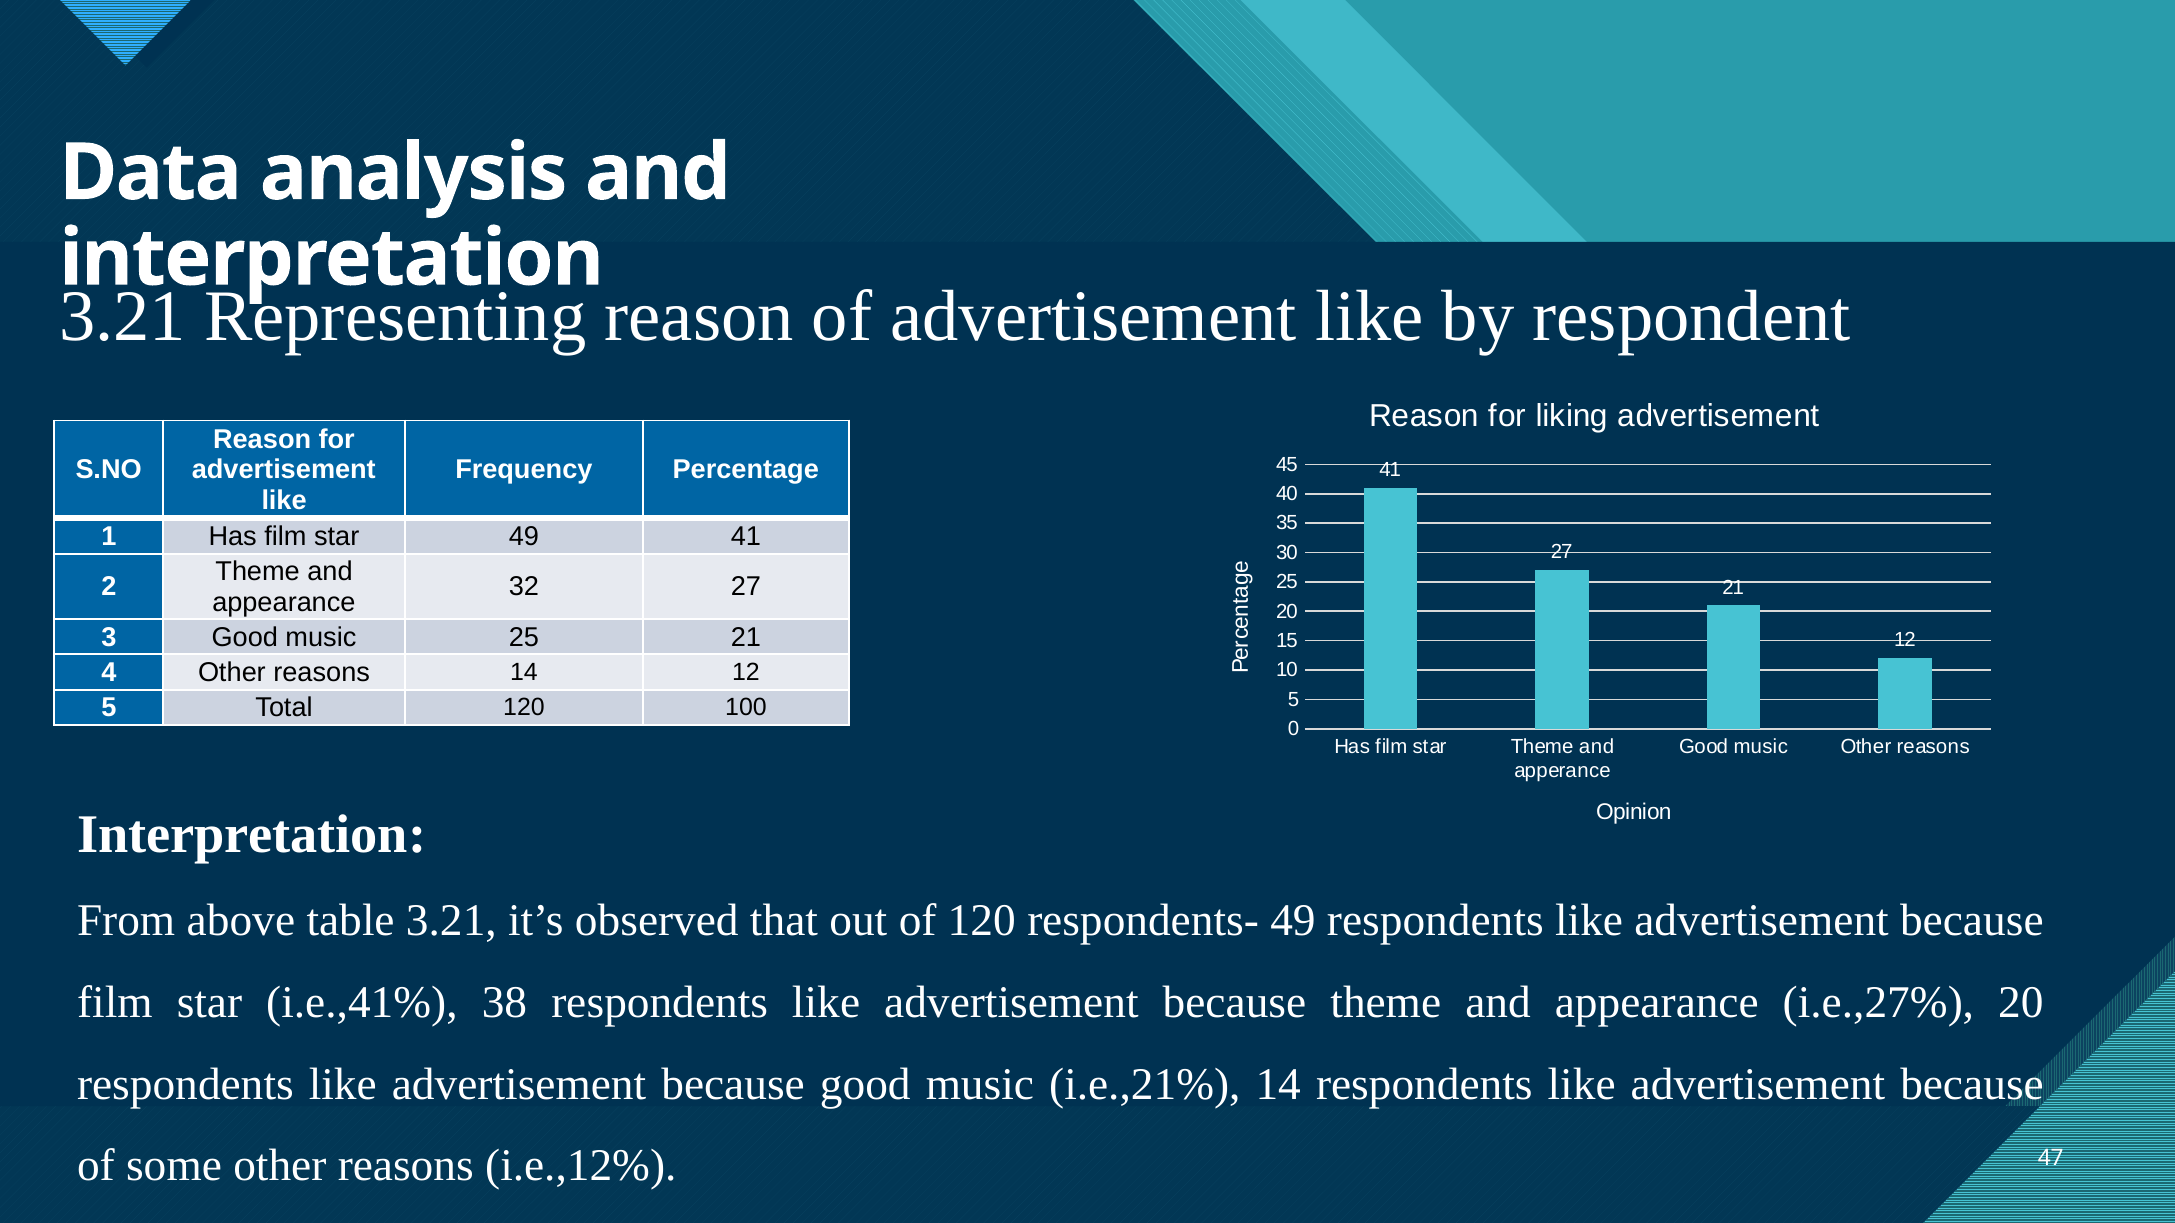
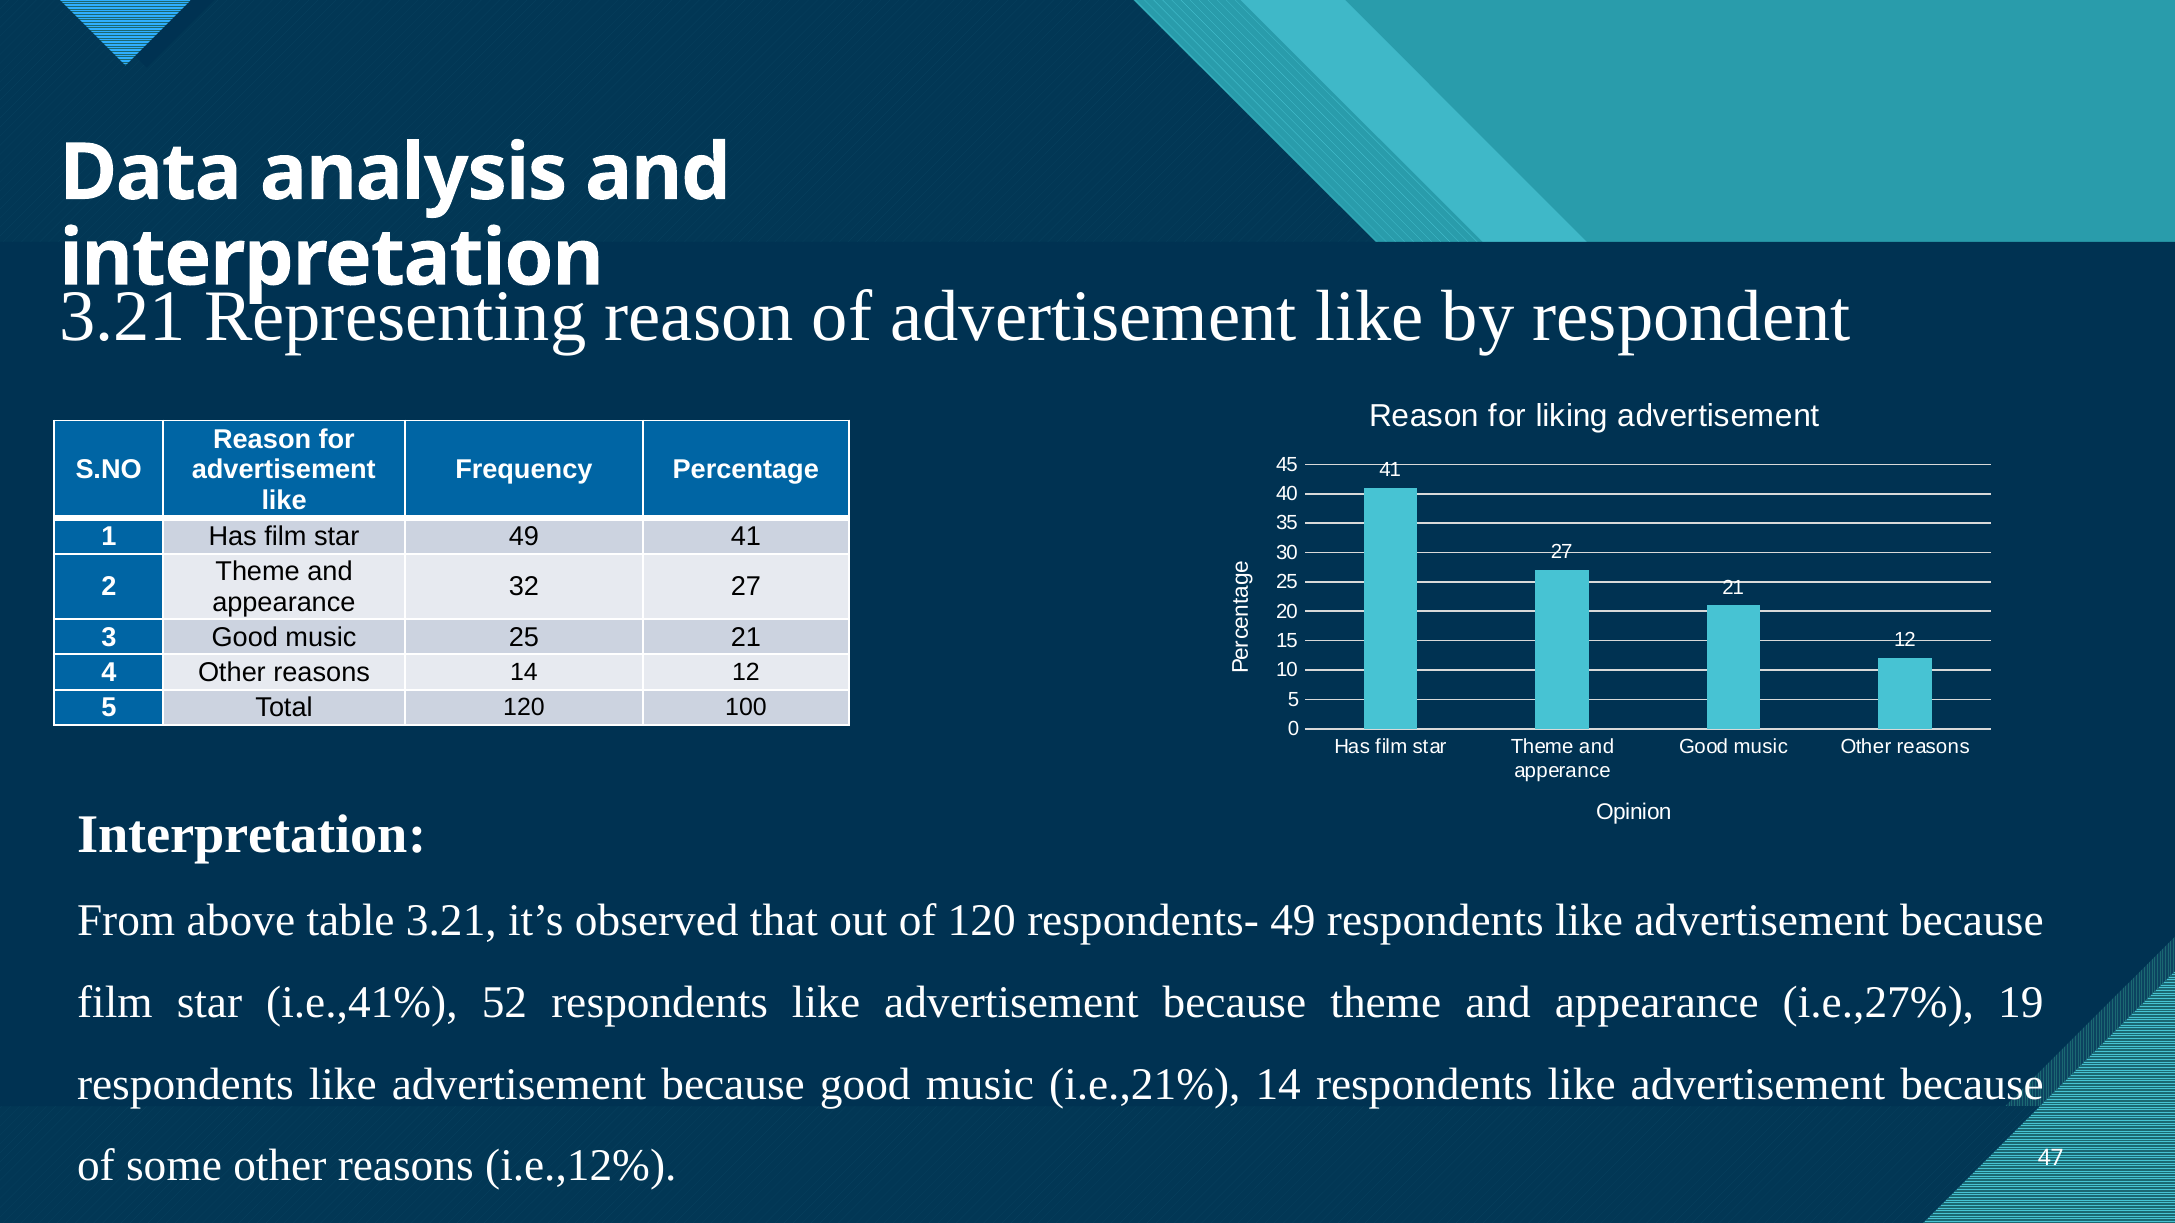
38: 38 -> 52 (504, 1003)
i.e.,27% 20: 20 -> 19 (2021, 1003)
